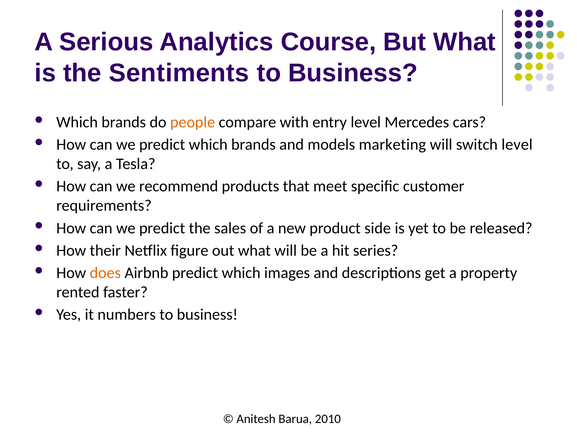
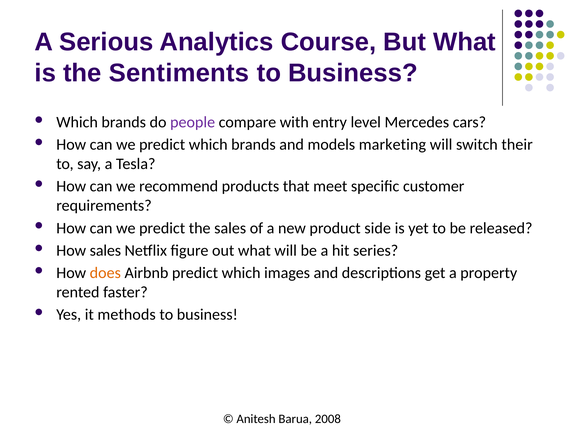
people colour: orange -> purple (193, 122)
switch level: level -> their (517, 145)
How their: their -> sales (105, 250)
numbers: numbers -> methods (127, 315)
2010: 2010 -> 2008 (328, 419)
